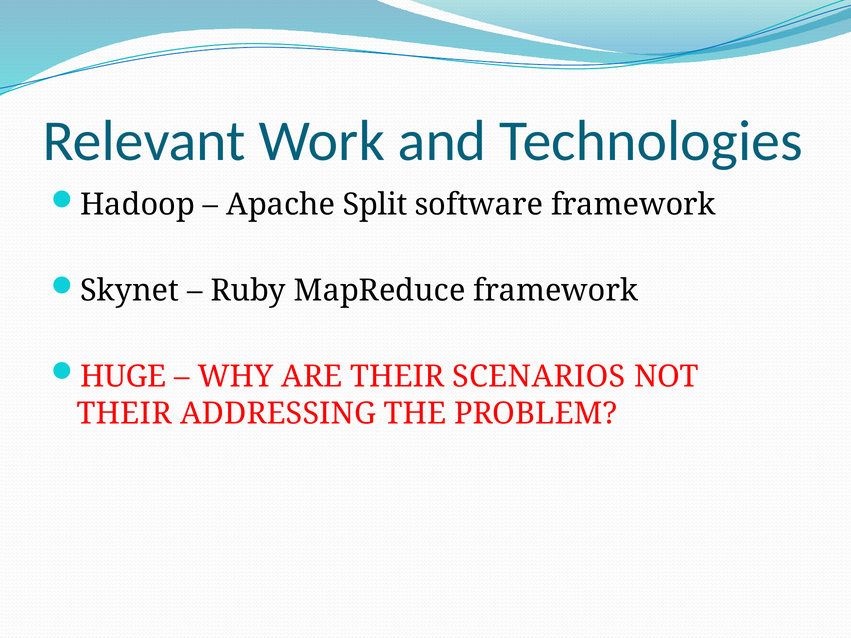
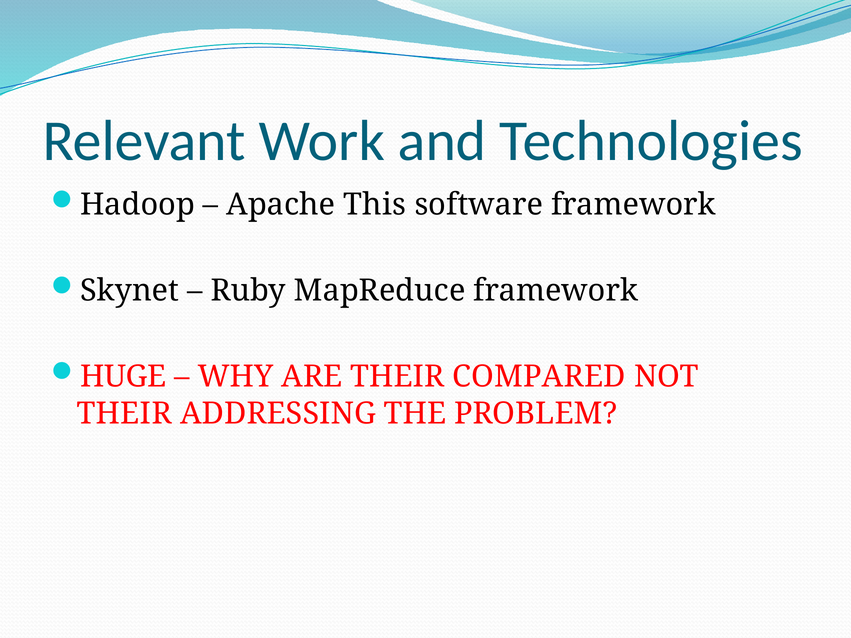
Split: Split -> This (375, 205)
SCENARIOS: SCENARIOS -> COMPARED (539, 377)
